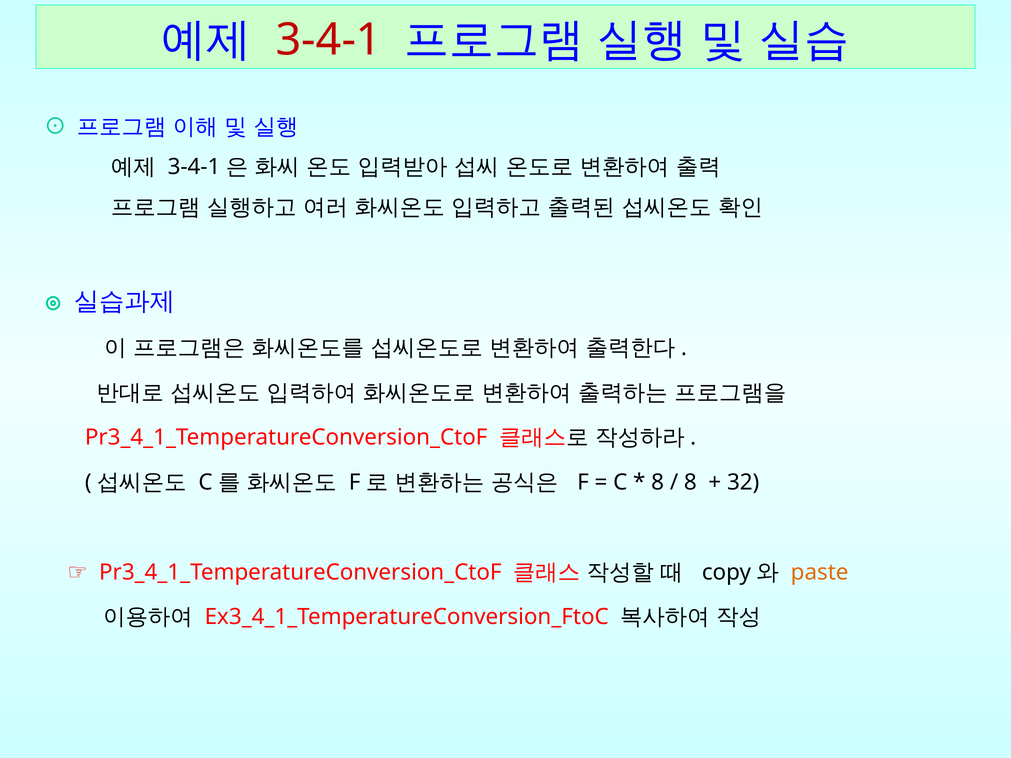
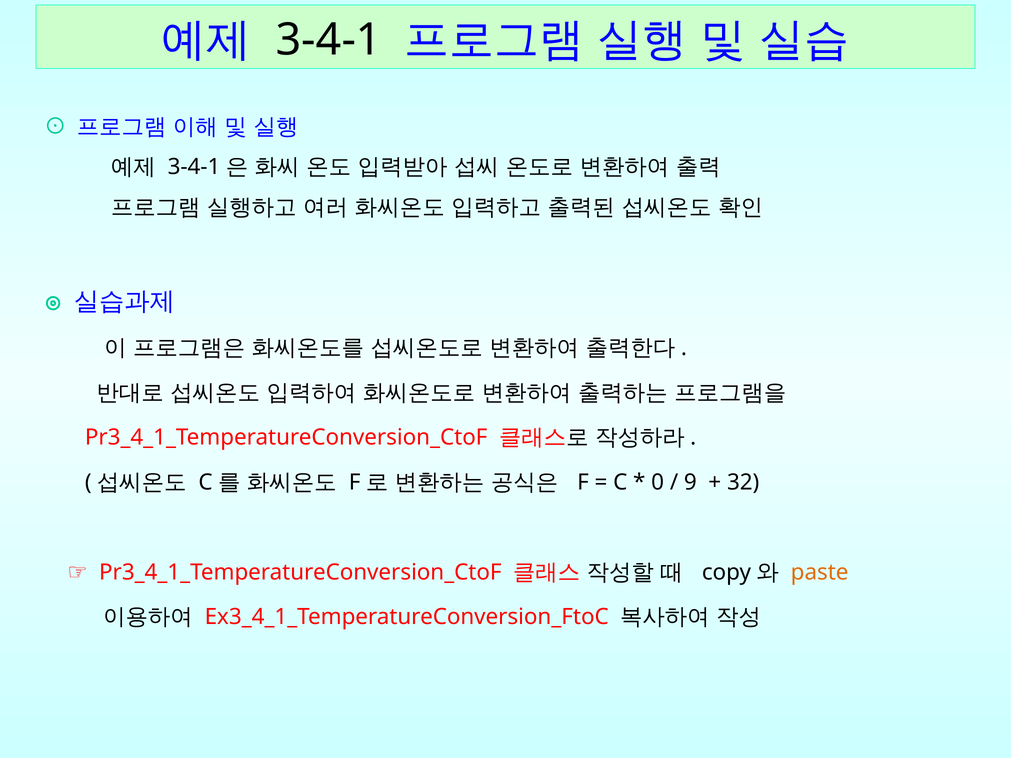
3-4-1 colour: red -> black (329, 40)
8: 8 -> 0 (658, 483)
8: 8 -> 9 (690, 483)
